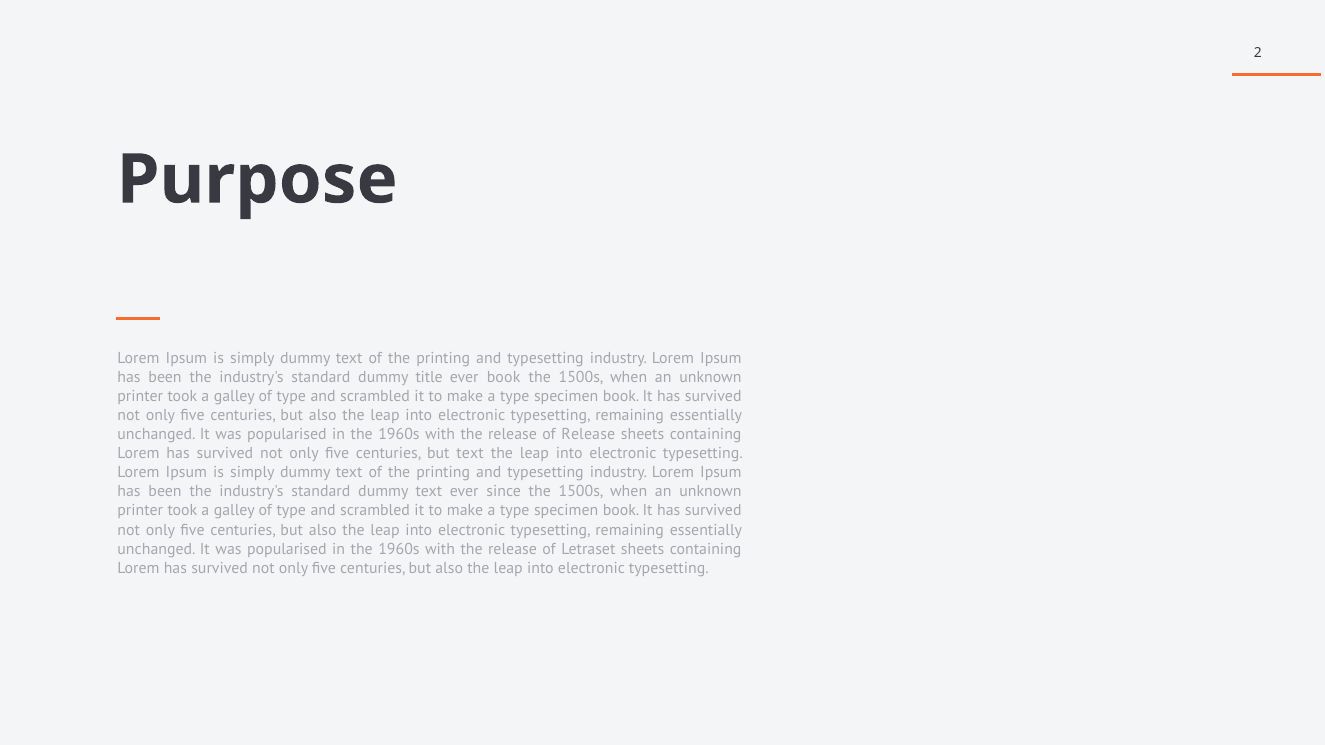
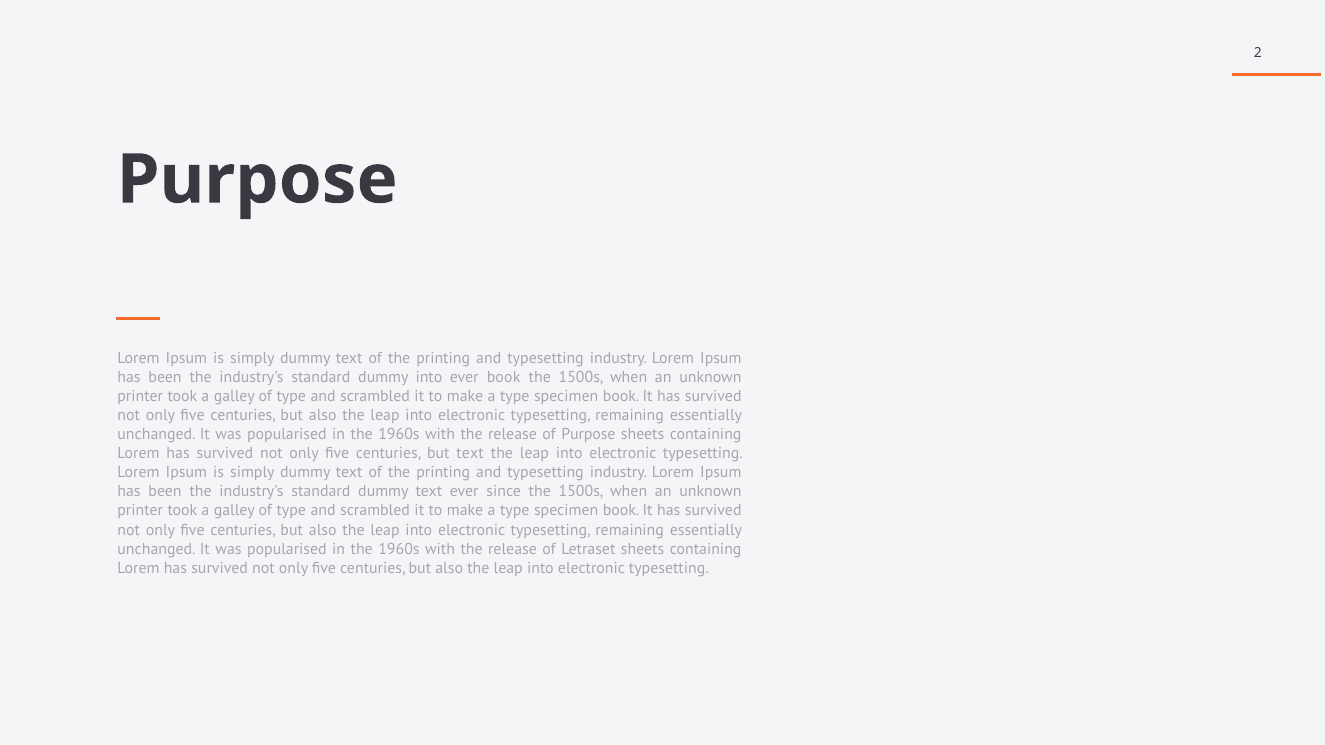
dummy title: title -> into (429, 377)
of Release: Release -> Purpose (588, 435)
